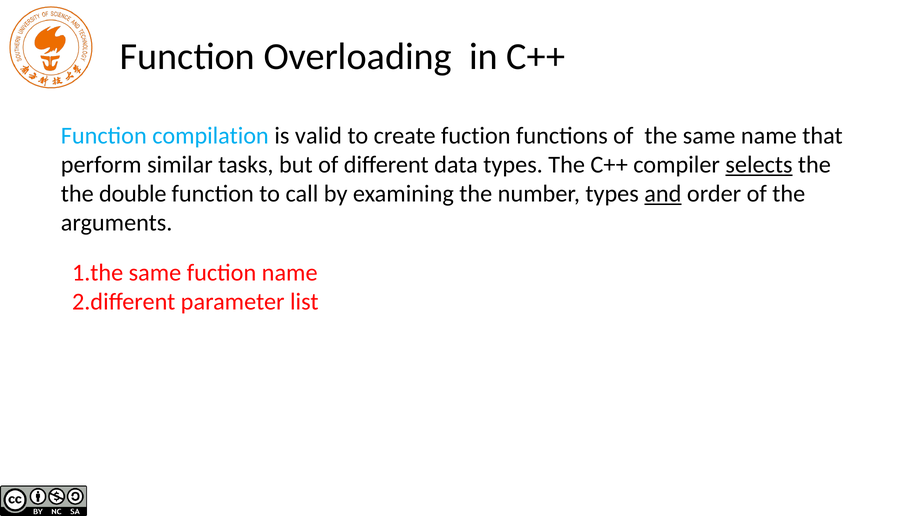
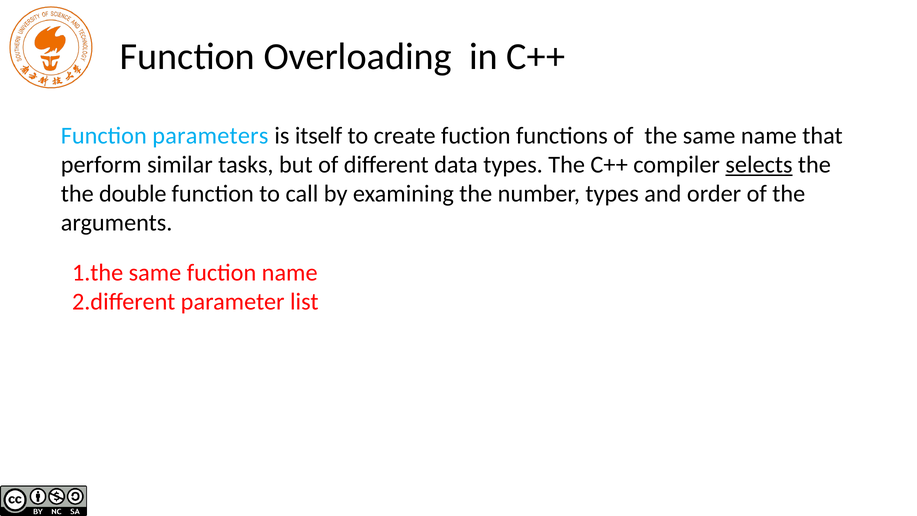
compilation: compilation -> parameters (210, 136)
valid: valid -> itself (319, 136)
and underline: present -> none (663, 194)
